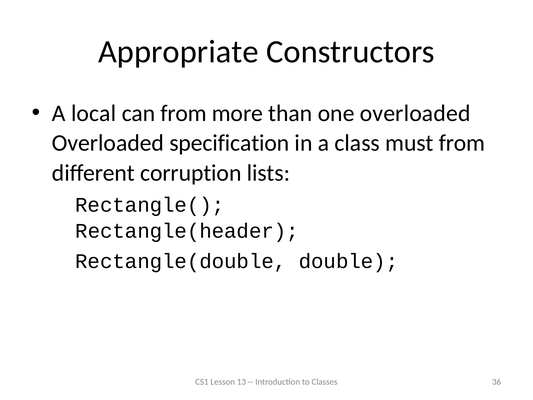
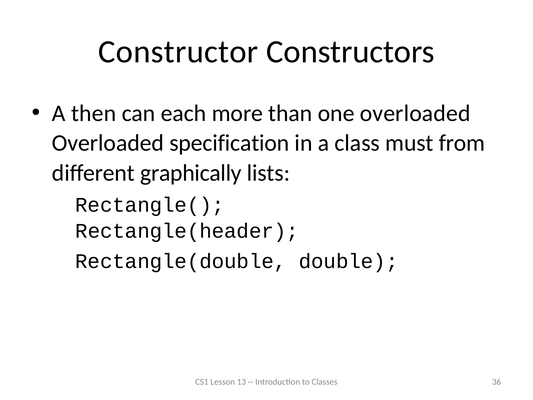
Appropriate: Appropriate -> Constructor (178, 52)
local: local -> then (94, 113)
can from: from -> each (184, 113)
corruption: corruption -> graphically (191, 173)
